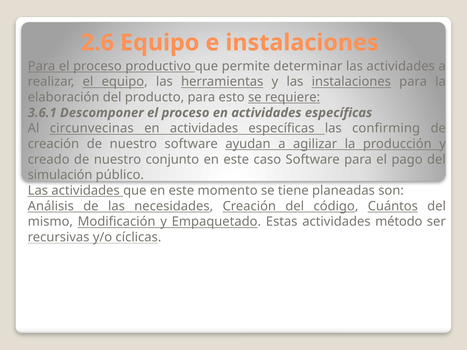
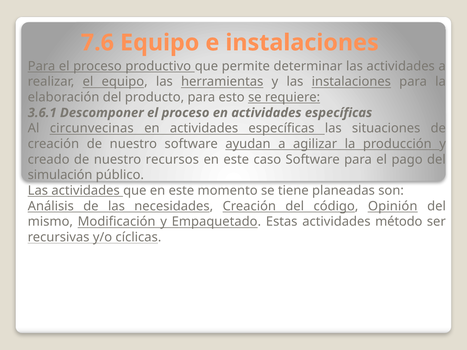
2.6: 2.6 -> 7.6 (97, 43)
confirming: confirming -> situaciones (386, 128)
conjunto: conjunto -> recursos (172, 160)
Cuántos: Cuántos -> Opinión (393, 206)
